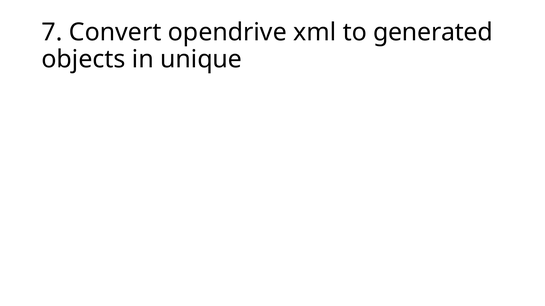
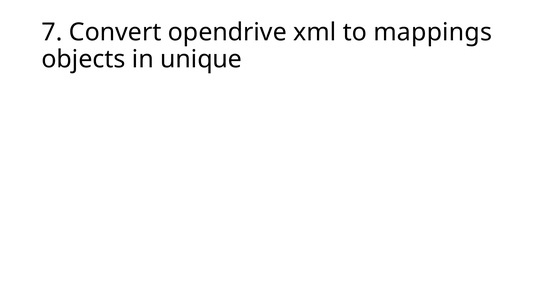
generated: generated -> mappings (433, 32)
